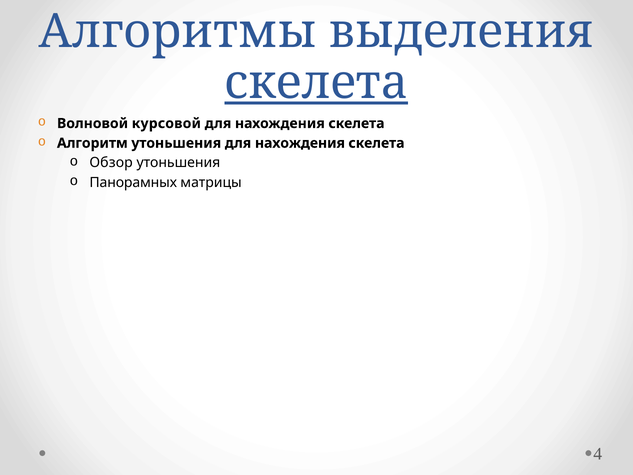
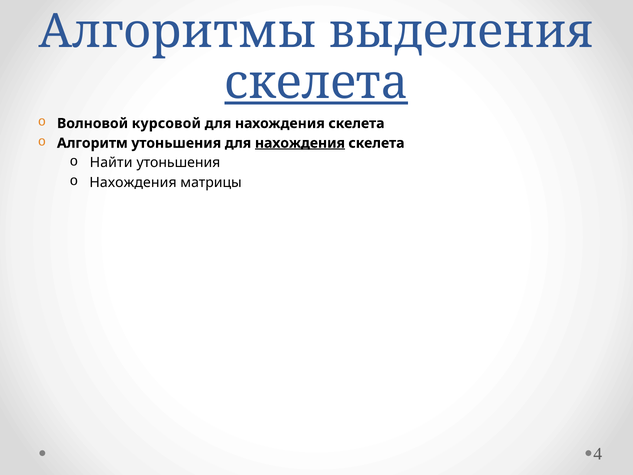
нахождения underline: none -> present (300, 143)
Обзор: Обзор -> Найти (111, 163)
Панорамных: Панорамных -> Нахождения (133, 182)
